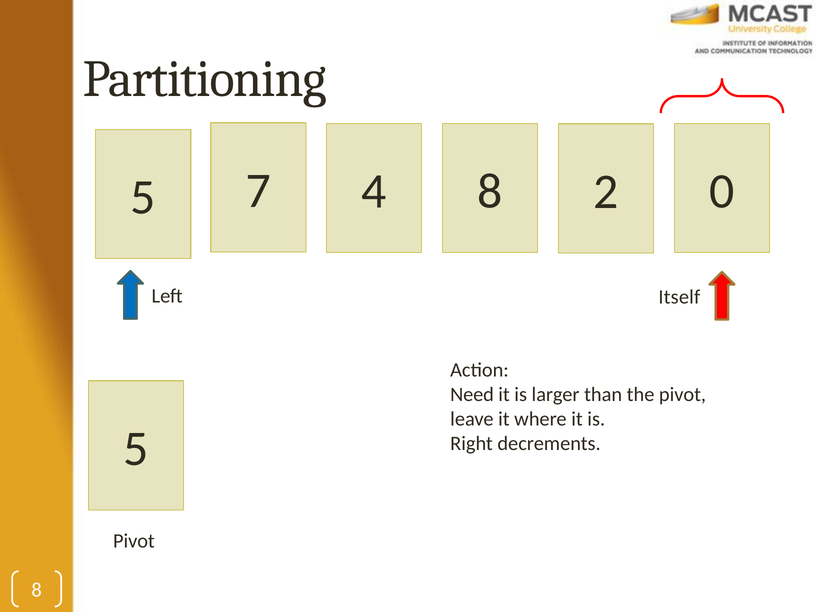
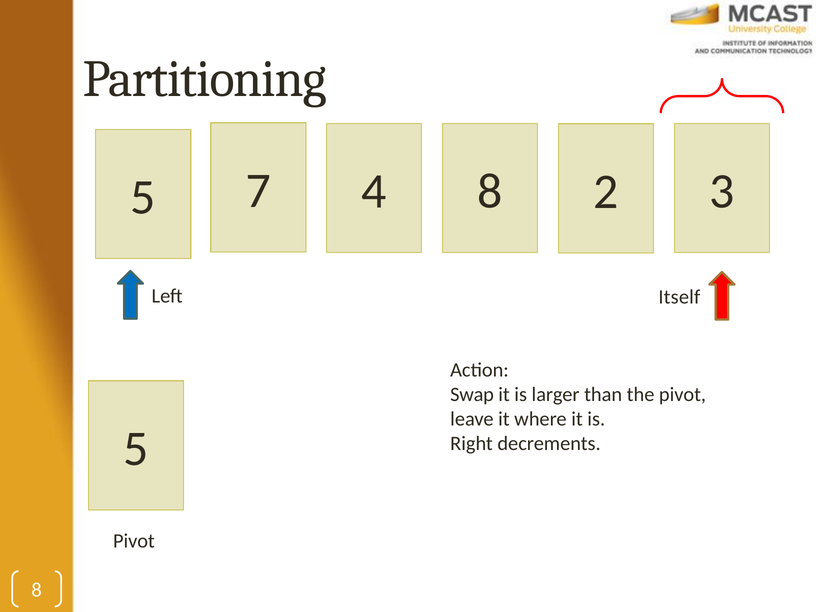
0: 0 -> 3 (722, 191)
Need: Need -> Swap (472, 394)
